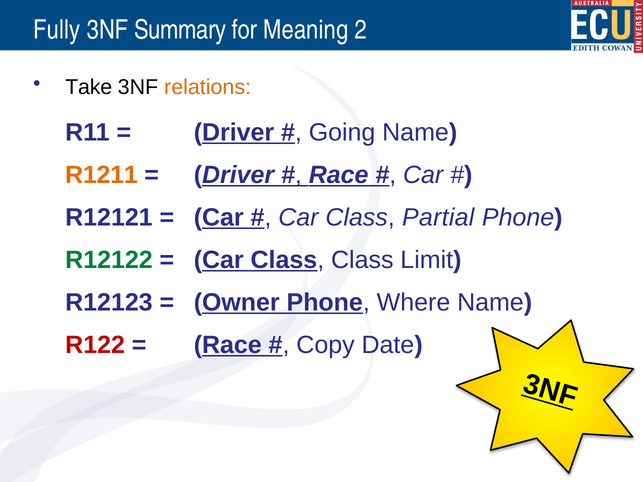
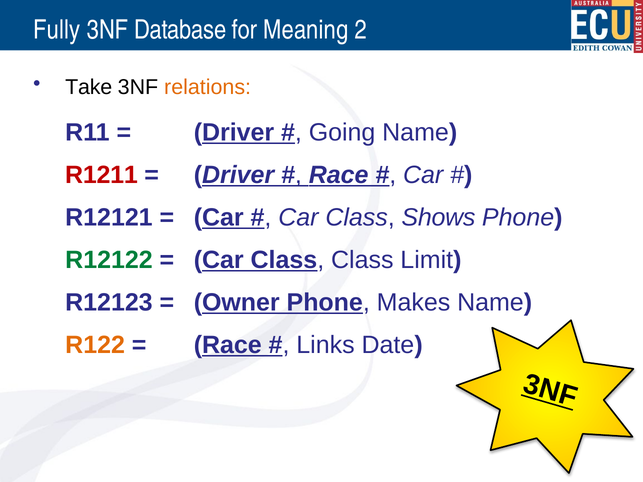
Summary: Summary -> Database (180, 30)
R1211 colour: orange -> red (101, 175)
Partial: Partial -> Shows (438, 217)
Where: Where -> Makes (414, 303)
R122 colour: red -> orange (95, 345)
Copy: Copy -> Links (325, 345)
